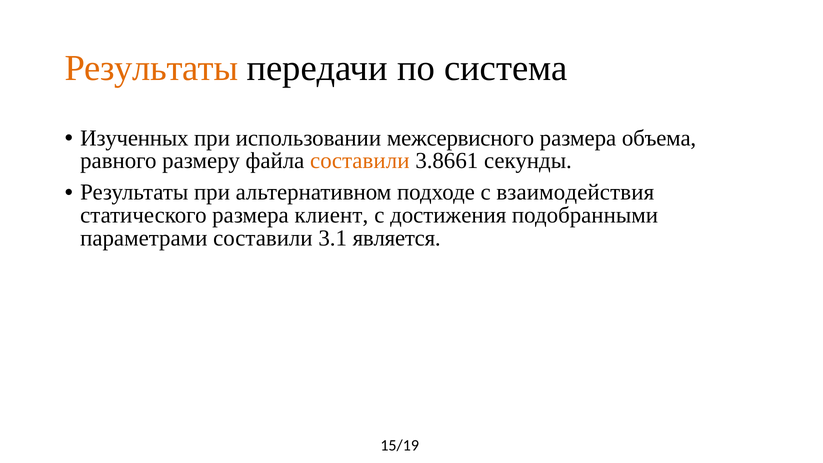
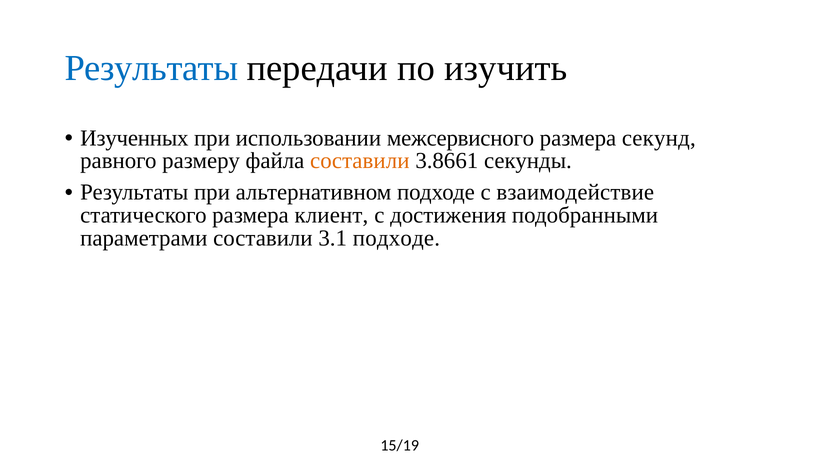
Результаты colour: orange -> blue (151, 68)
система: система -> изучить (506, 68)
объема: объема -> секунд (659, 138)
взаимодействия: взаимодействия -> взаимодействие (575, 192)
3.1 является: является -> подходе (396, 238)
